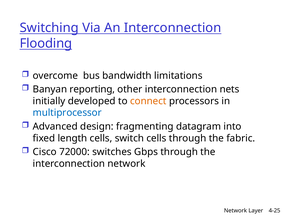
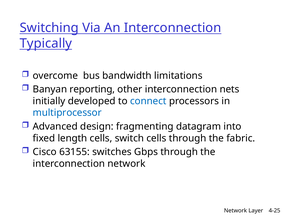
Flooding: Flooding -> Typically (46, 43)
connect colour: orange -> blue (148, 101)
72000: 72000 -> 63155 (74, 152)
